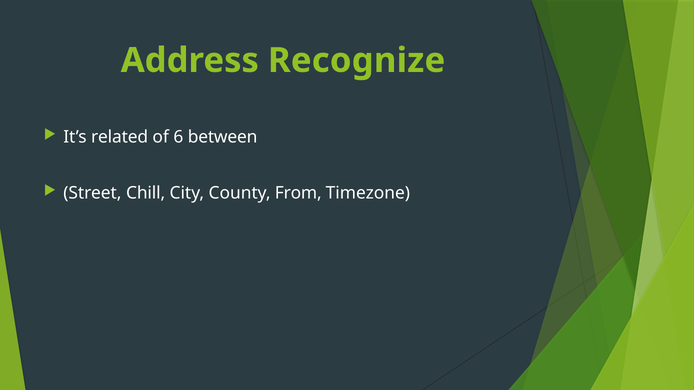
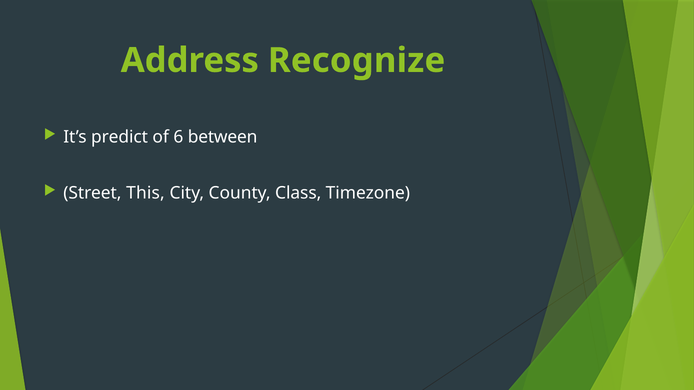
related: related -> predict (120, 137)
Chill: Chill -> This (145, 193)
From: From -> Class (298, 193)
